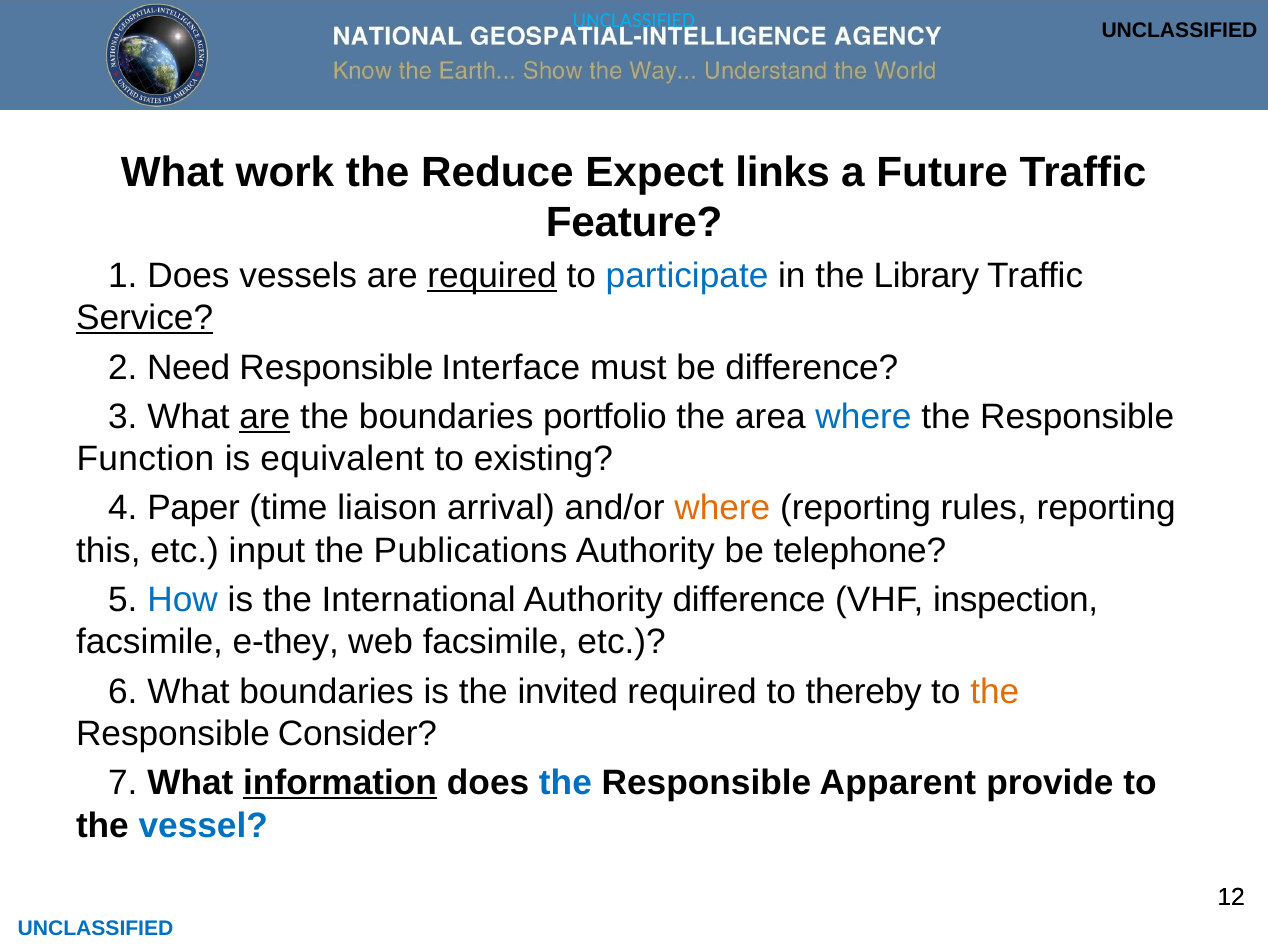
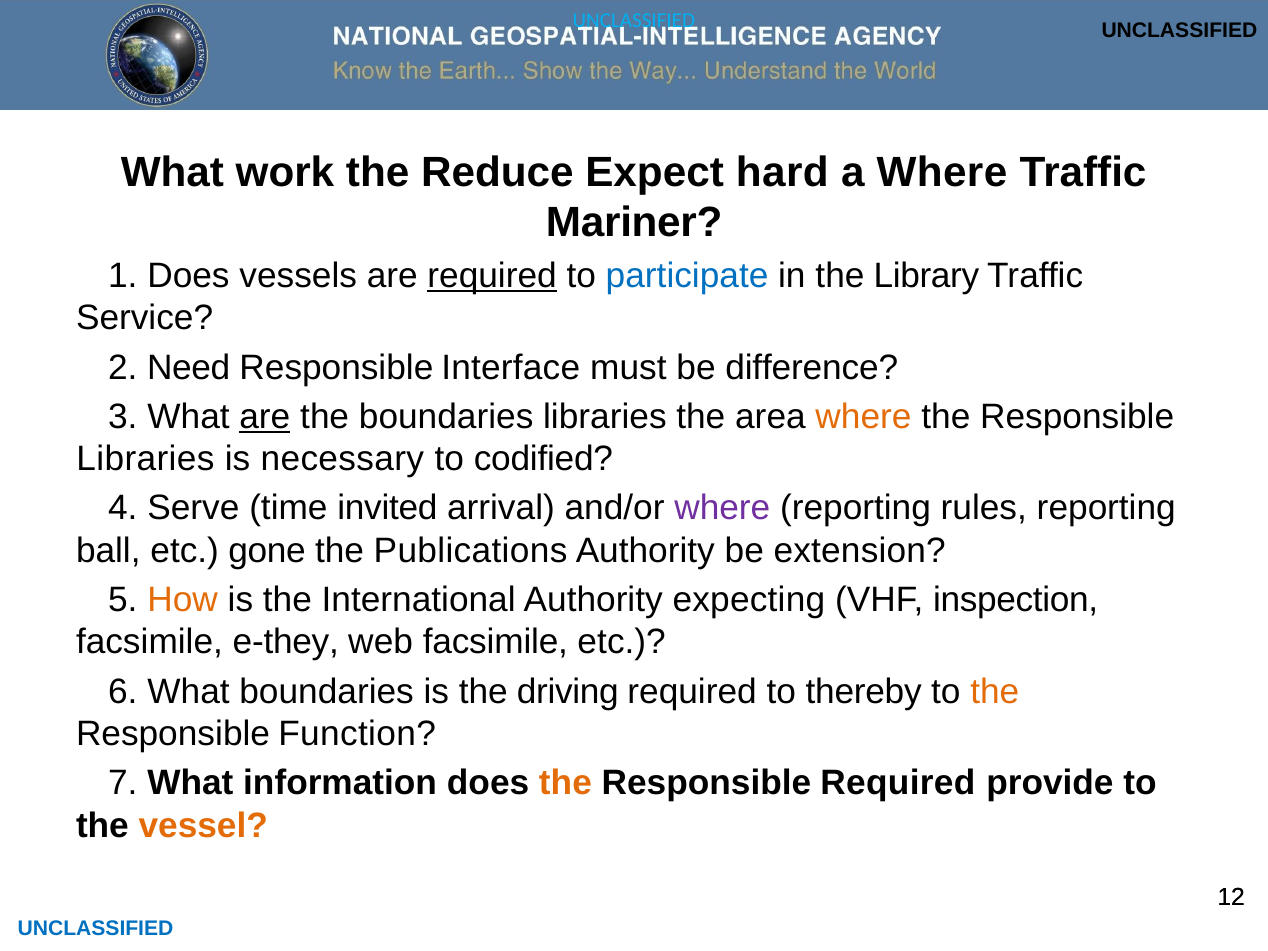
links: links -> hard (782, 172)
a Future: Future -> Where (942, 172)
Feature: Feature -> Mariner (634, 223)
Service underline: present -> none (145, 318)
boundaries portfolio: portfolio -> libraries (605, 417)
where colour: blue -> orange (863, 417)
Function: Function -> Libraries (145, 459)
equivalent: equivalent -> necessary (342, 459)
existing: existing -> codified (543, 459)
Paper: Paper -> Serve (193, 508)
liaison: liaison -> invited (387, 508)
where colour: orange -> purple (722, 508)
this: this -> ball (108, 551)
input: input -> gone (267, 551)
telephone: telephone -> extension (860, 551)
How colour: blue -> orange (183, 600)
Authority difference: difference -> expecting (749, 600)
invited: invited -> driving (568, 692)
Consider: Consider -> Function (357, 734)
information underline: present -> none (340, 783)
the colour: blue -> orange (565, 783)
Responsible Apparent: Apparent -> Required (898, 783)
vessel colour: blue -> orange (203, 825)
